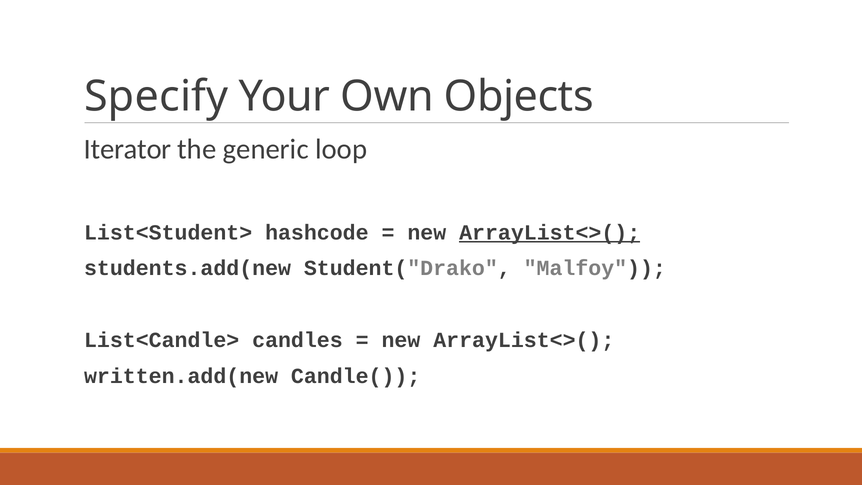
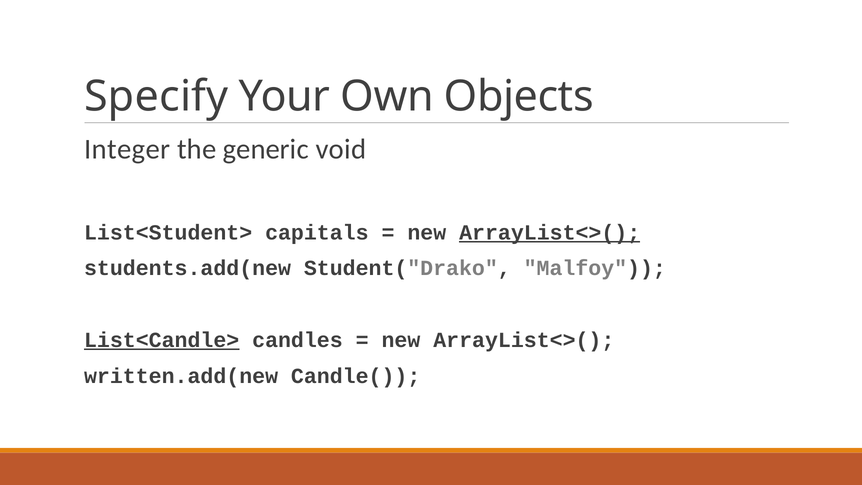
Iterator: Iterator -> Integer (127, 149)
loop: loop -> void (341, 149)
hashcode: hashcode -> capitals (317, 232)
List<Candle> underline: none -> present (162, 340)
